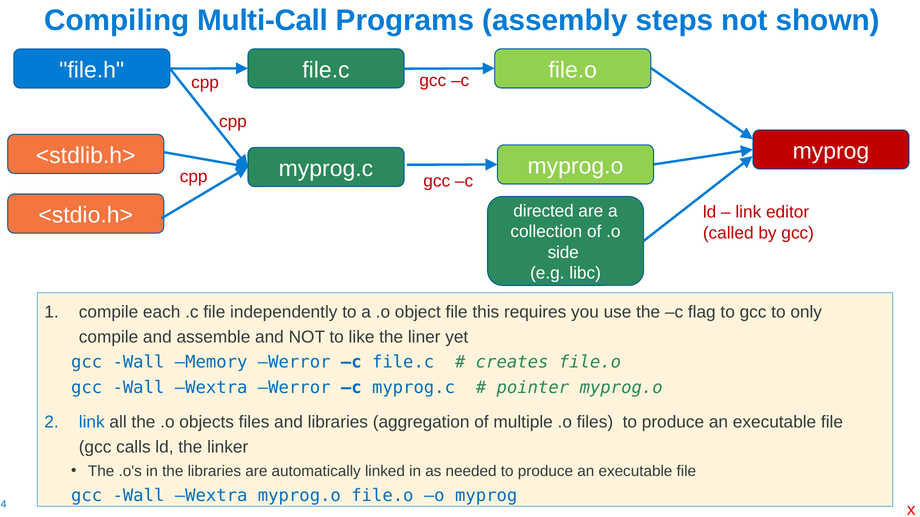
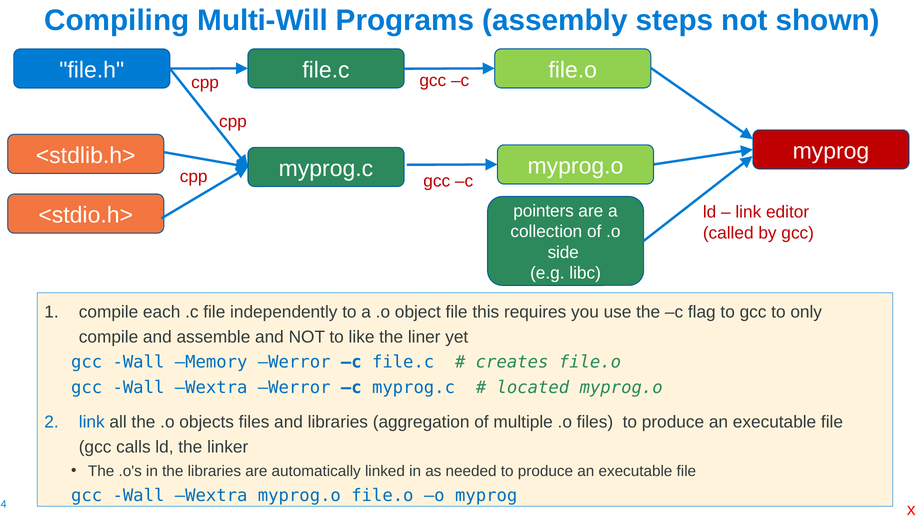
Multi-Call: Multi-Call -> Multi-Will (263, 21)
directed: directed -> pointers (544, 211)
pointer: pointer -> located (533, 388)
